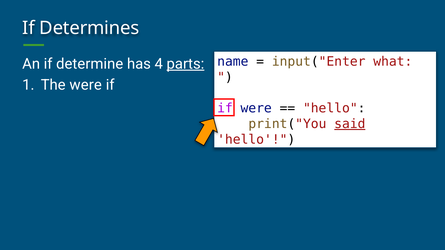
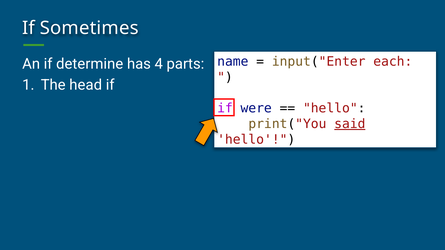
Determines: Determines -> Sometimes (89, 28)
what: what -> each (393, 62)
parts underline: present -> none (185, 64)
The were: were -> head (86, 85)
